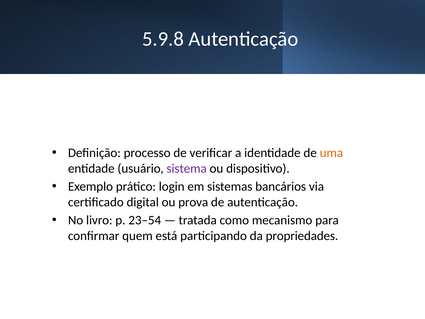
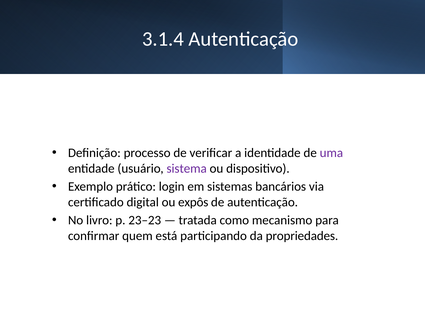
5.9.8: 5.9.8 -> 3.1.4 (163, 39)
uma colour: orange -> purple (331, 153)
prova: prova -> expôs (193, 202)
23–54: 23–54 -> 23–23 (145, 220)
